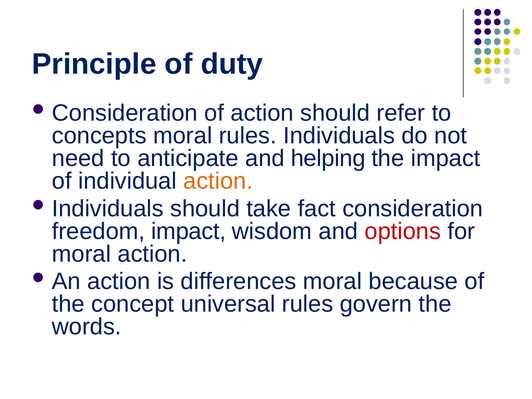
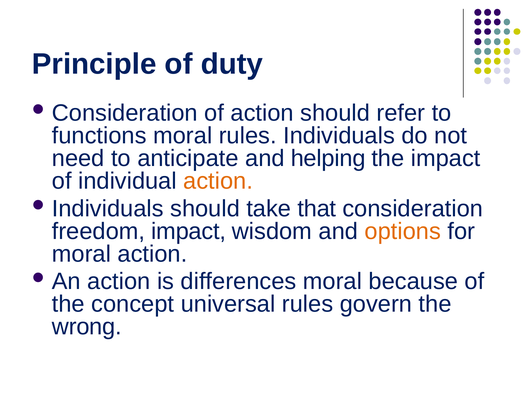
concepts: concepts -> functions (99, 136)
fact: fact -> that (317, 209)
options colour: red -> orange (403, 231)
words: words -> wrong (87, 327)
